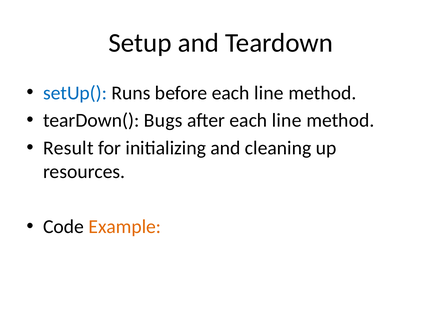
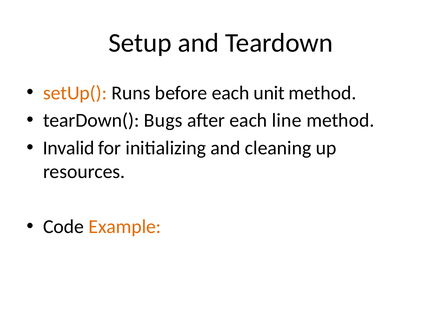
setUp( colour: blue -> orange (75, 93)
before each line: line -> unit (269, 93)
Result: Result -> Invalid (69, 148)
